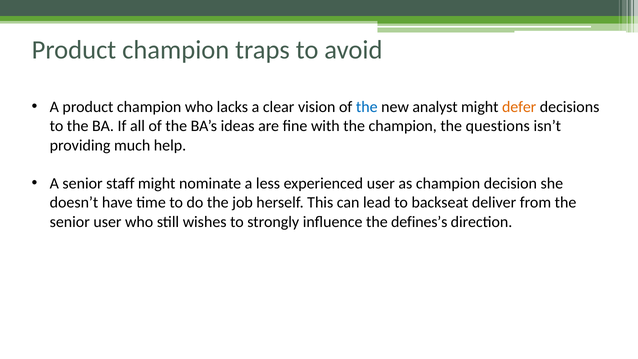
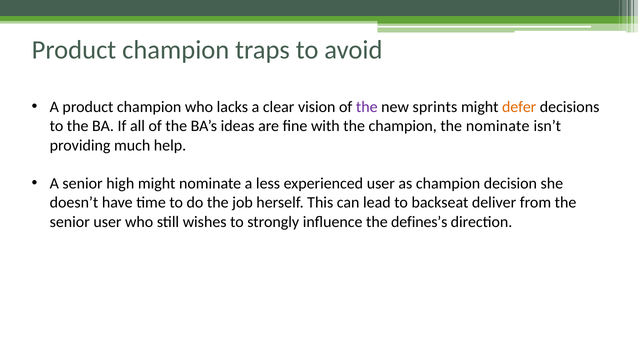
the colour: blue -> purple (367, 107)
analyst: analyst -> sprints (435, 107)
the questions: questions -> nominate (498, 126)
staff: staff -> high (120, 183)
